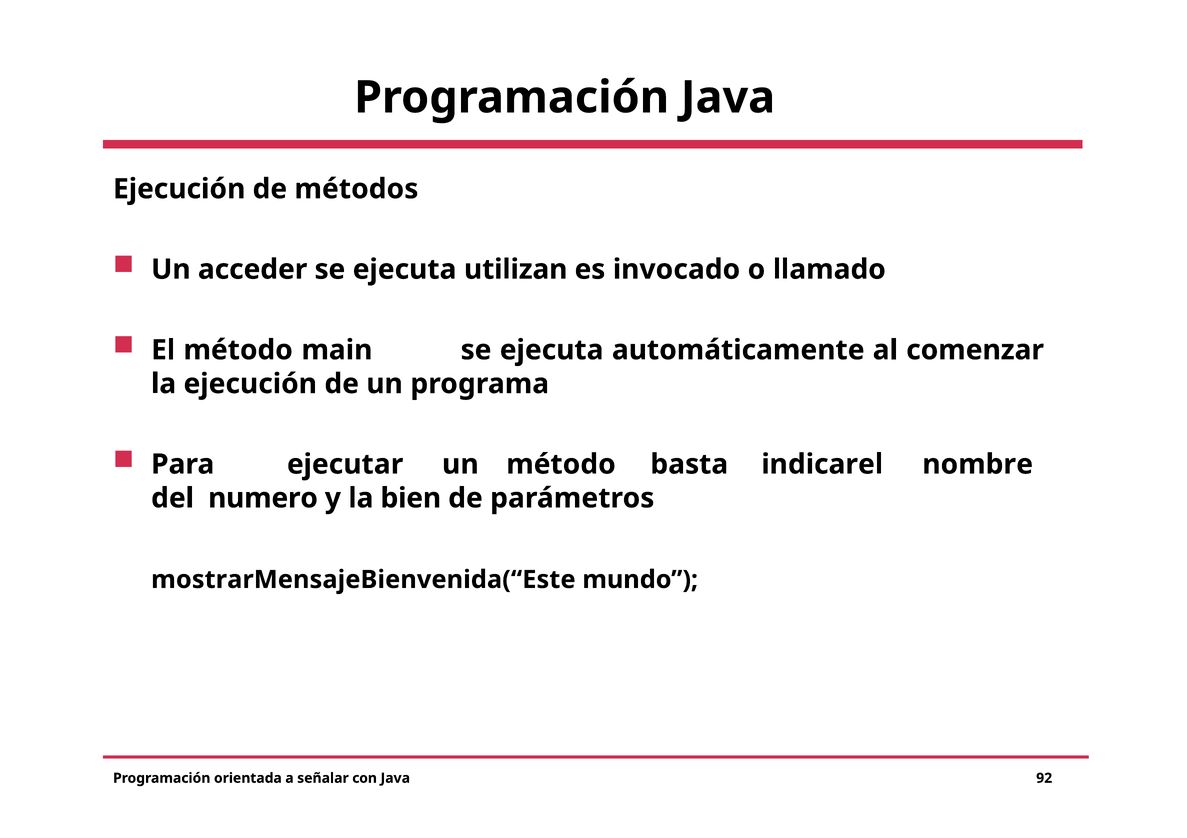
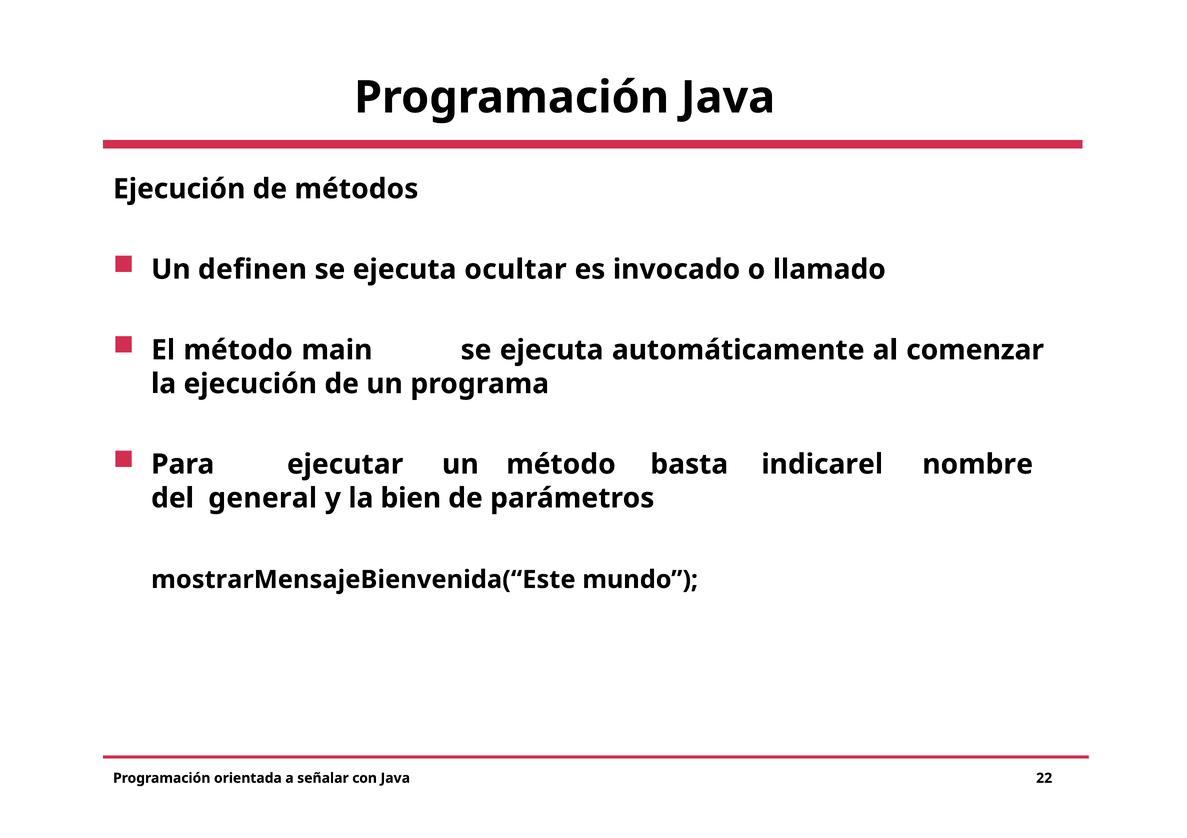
acceder: acceder -> definen (252, 270)
utilizan: utilizan -> ocultar (515, 270)
numero: numero -> general (263, 499)
92: 92 -> 22 (1044, 779)
